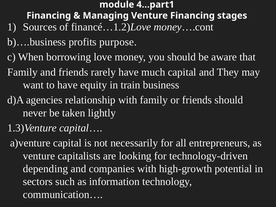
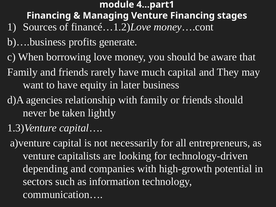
purpose: purpose -> generate (118, 42)
train: train -> later (130, 85)
